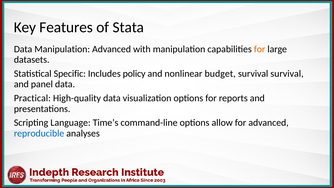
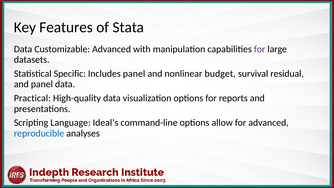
Data Manipulation: Manipulation -> Customizable (62, 49)
for colour: orange -> purple (260, 49)
Includes policy: policy -> panel (134, 74)
survival survival: survival -> residual (287, 74)
Time’s: Time’s -> Ideal’s (106, 123)
